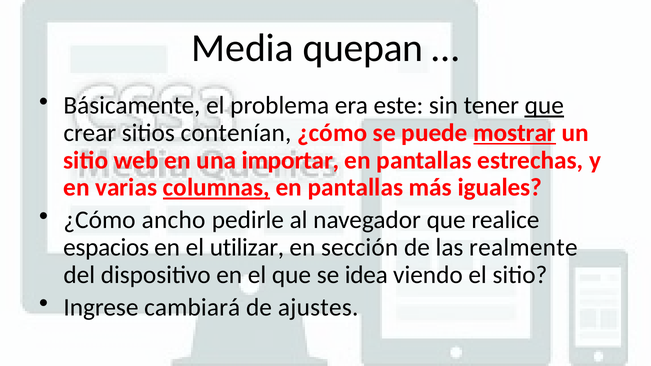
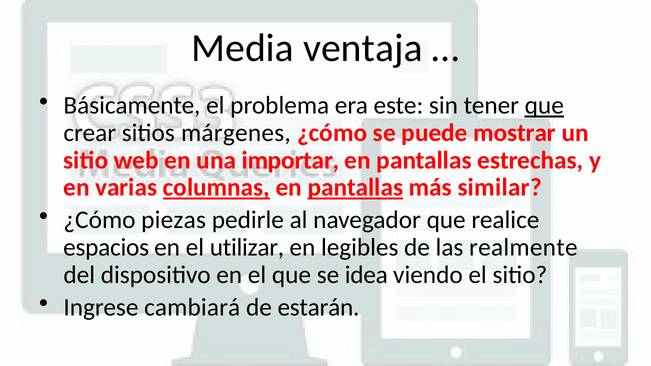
quepan: quepan -> ventaja (363, 48)
contenían: contenían -> márgenes (236, 133)
mostrar underline: present -> none (515, 133)
pantallas underline: none -> present (355, 188)
iguales: iguales -> similar (500, 188)
ancho: ancho -> piezas (174, 220)
sección: sección -> legibles (360, 248)
ajustes: ajustes -> estarán (318, 308)
